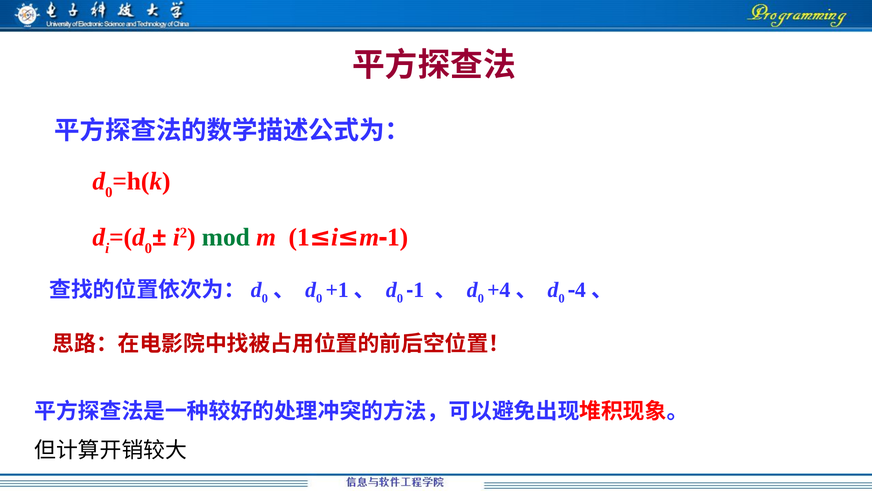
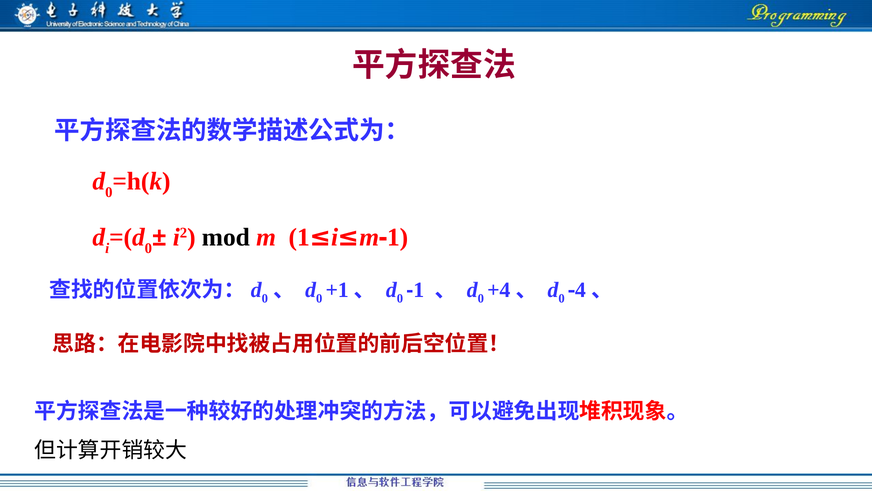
mod colour: green -> black (226, 237)
